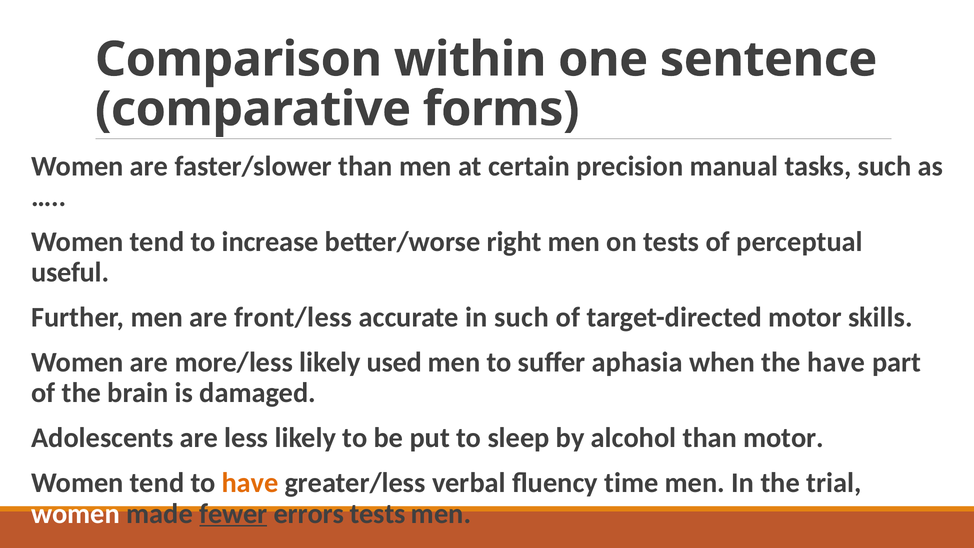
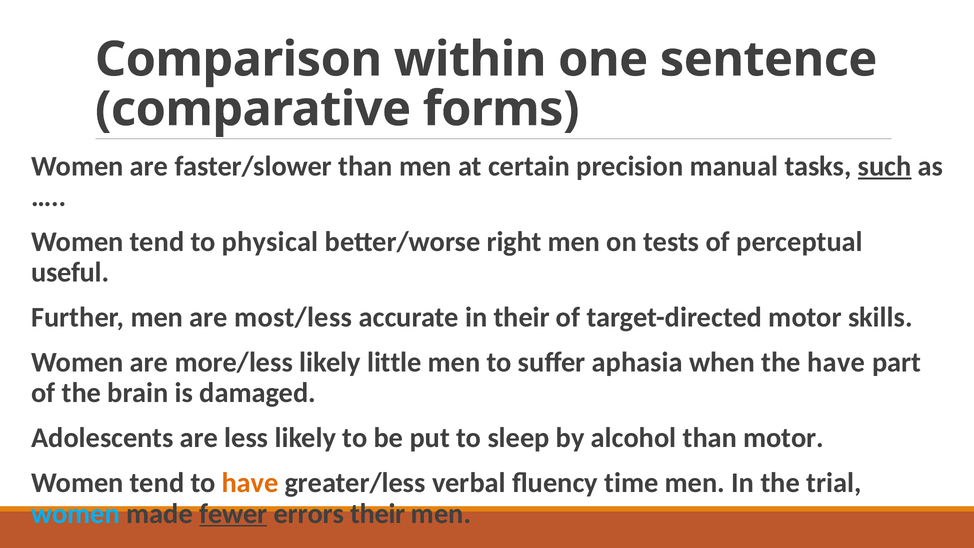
such underline: none -> present (885, 166)
increase: increase -> physical (270, 242)
front/less: front/less -> most/less (293, 317)
in such: such -> their (522, 317)
used: used -> little (394, 362)
women colour: white -> light blue (76, 514)
errors tests: tests -> their (378, 514)
